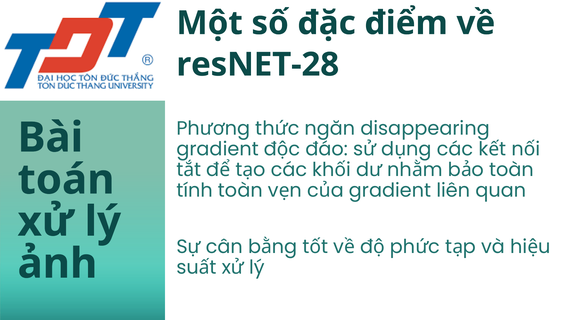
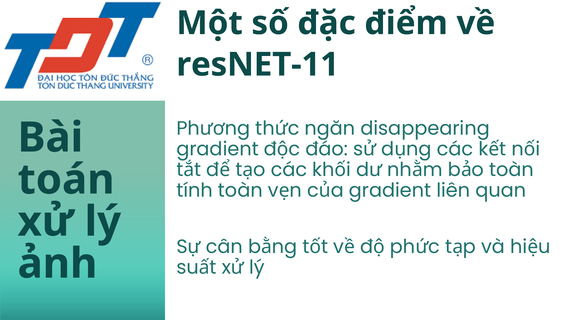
resNET-28: resNET-28 -> resNET-11 (258, 65)
